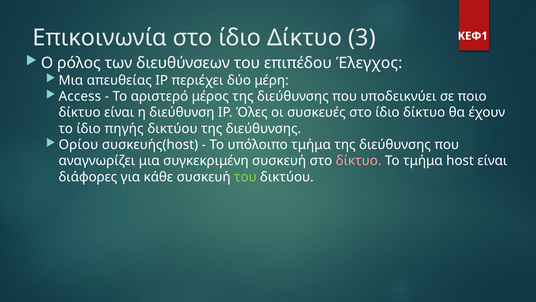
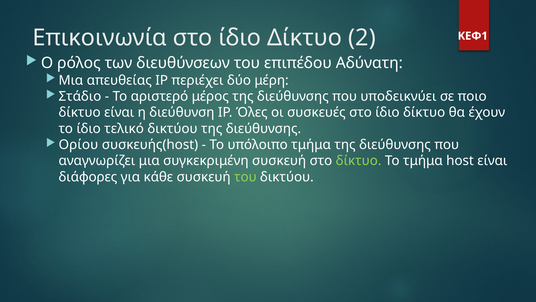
3: 3 -> 2 (362, 38)
Έλεγχος: Έλεγχος -> Αδύνατη (369, 63)
Access: Access -> Στάδιο (80, 96)
πηγής: πηγής -> τελικό (124, 128)
δίκτυο colour: pink -> light green (359, 161)
